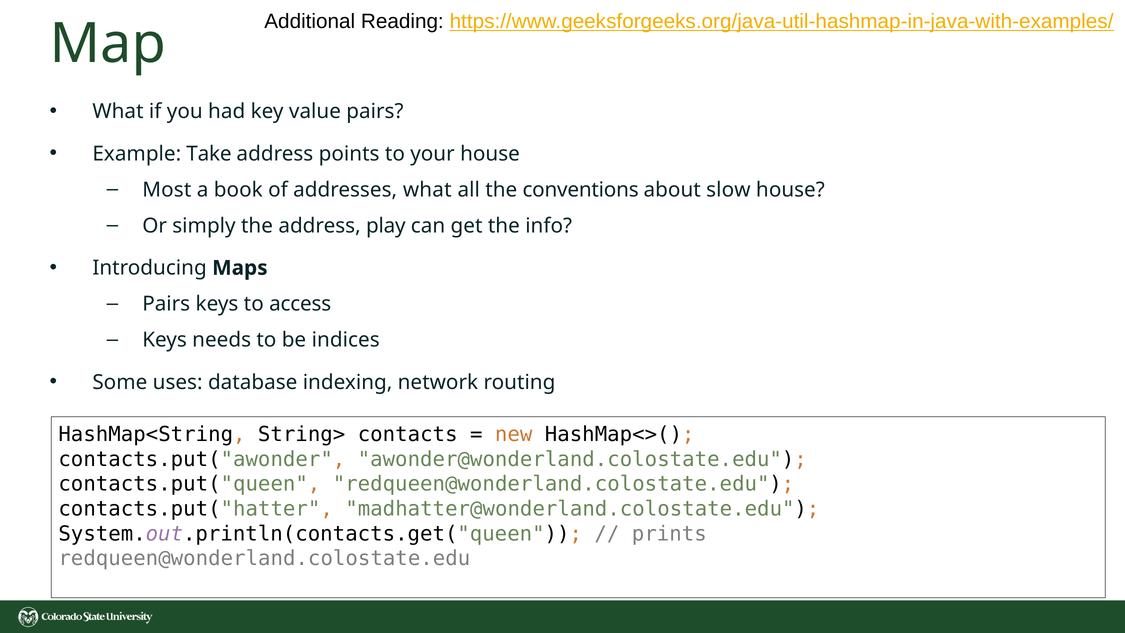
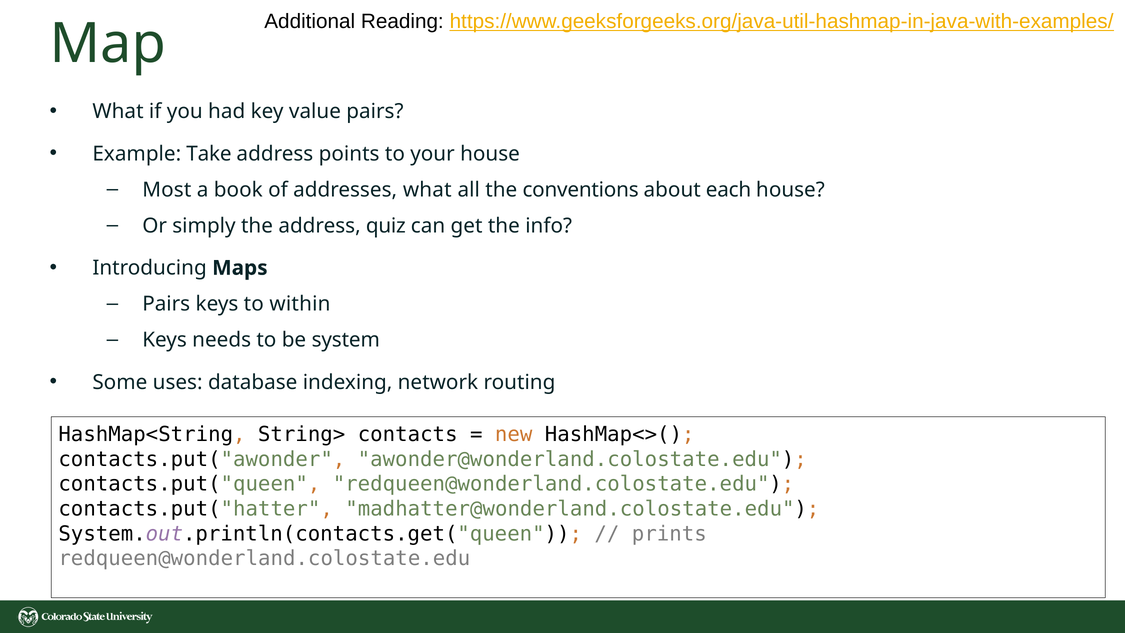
slow: slow -> each (729, 190)
play: play -> quiz (386, 226)
access: access -> within (300, 304)
indices: indices -> system (346, 340)
